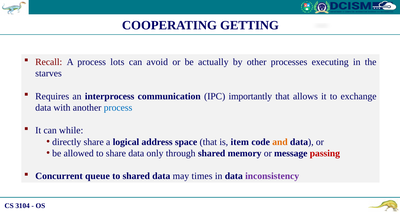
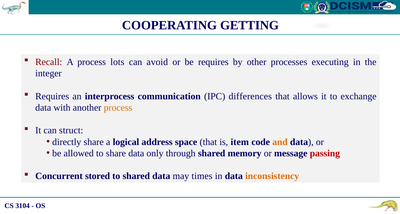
be actually: actually -> requires (213, 62)
starves: starves -> integer (49, 74)
importantly: importantly -> differences (250, 96)
process colour: blue -> orange (118, 108)
while: while -> struct (71, 131)
queue: queue -> stored (98, 176)
inconsistency colour: purple -> orange (272, 176)
